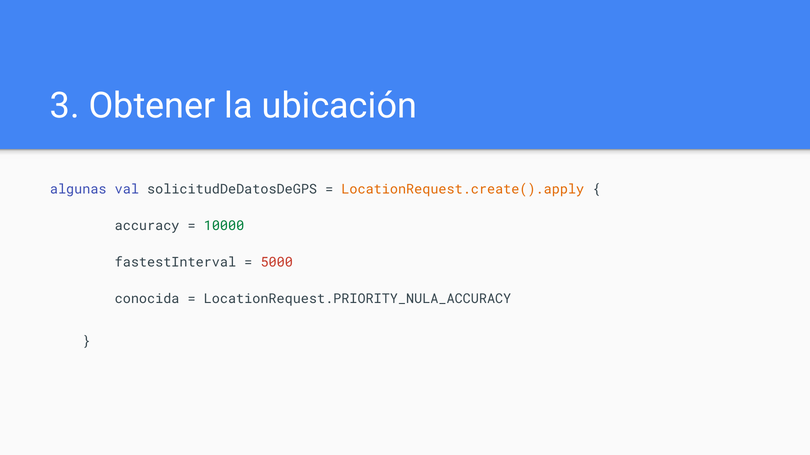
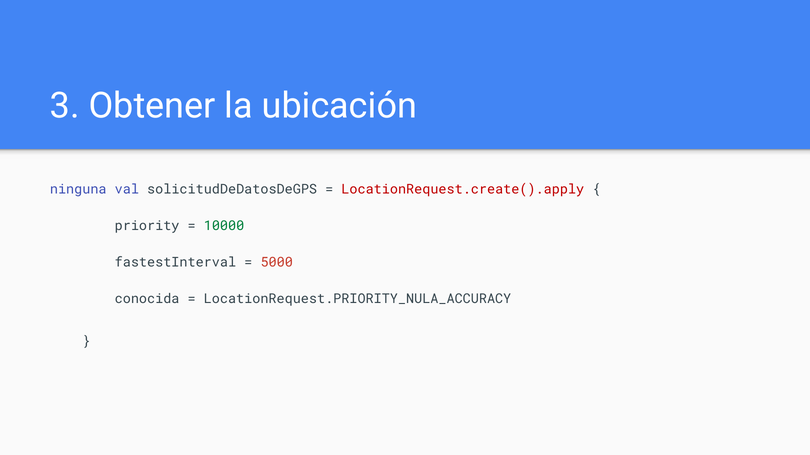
algunas: algunas -> ninguna (78, 190)
LocationRequest.create().apply colour: orange -> red (463, 190)
accuracy: accuracy -> priority (147, 226)
